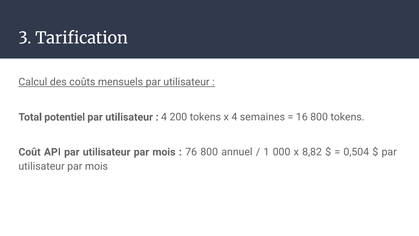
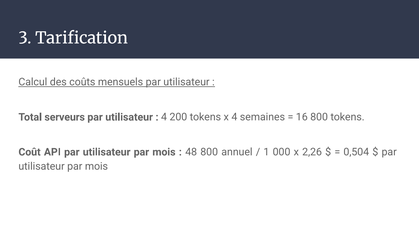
potentiel: potentiel -> serveurs (65, 117)
76: 76 -> 48 (191, 152)
8,82: 8,82 -> 2,26 (312, 152)
